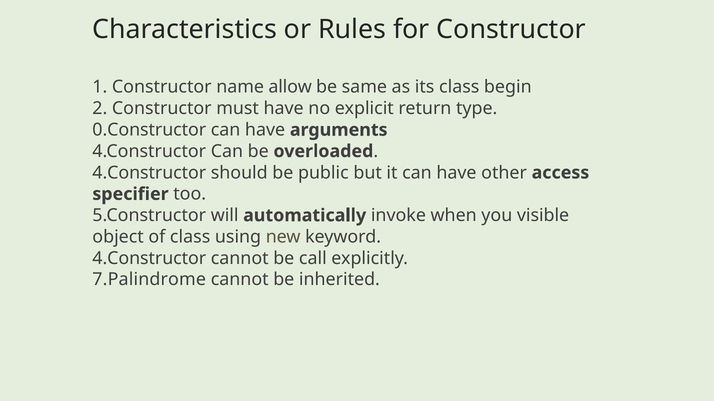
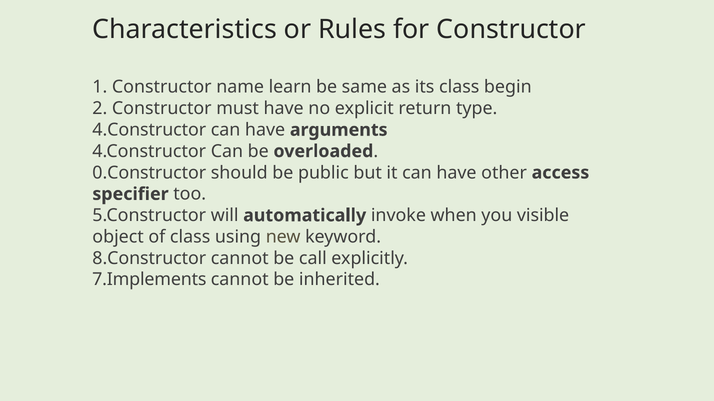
allow: allow -> learn (290, 87)
0.Constructor: 0.Constructor -> 4.Constructor (149, 130)
4.Constructor: 4.Constructor -> 0.Constructor (149, 173)
4.Constructor: 4.Constructor -> 8.Constructor (149, 259)
7.Palindrome: 7.Palindrome -> 7.Implements (149, 280)
